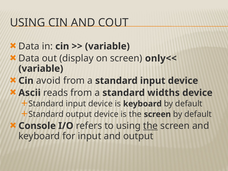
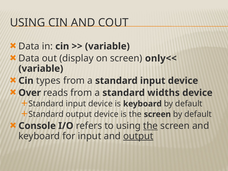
avoid: avoid -> types (48, 81)
Ascii: Ascii -> Over (30, 93)
output underline: none -> present (138, 136)
